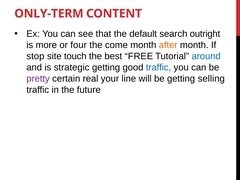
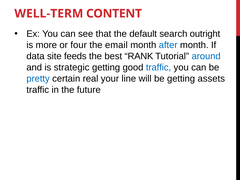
ONLY-TERM: ONLY-TERM -> WELL-TERM (49, 14)
come: come -> email (116, 45)
after colour: orange -> blue (168, 45)
stop: stop -> data (35, 56)
touch: touch -> feeds (75, 56)
FREE: FREE -> RANK (139, 56)
pretty colour: purple -> blue (38, 79)
selling: selling -> assets (211, 79)
